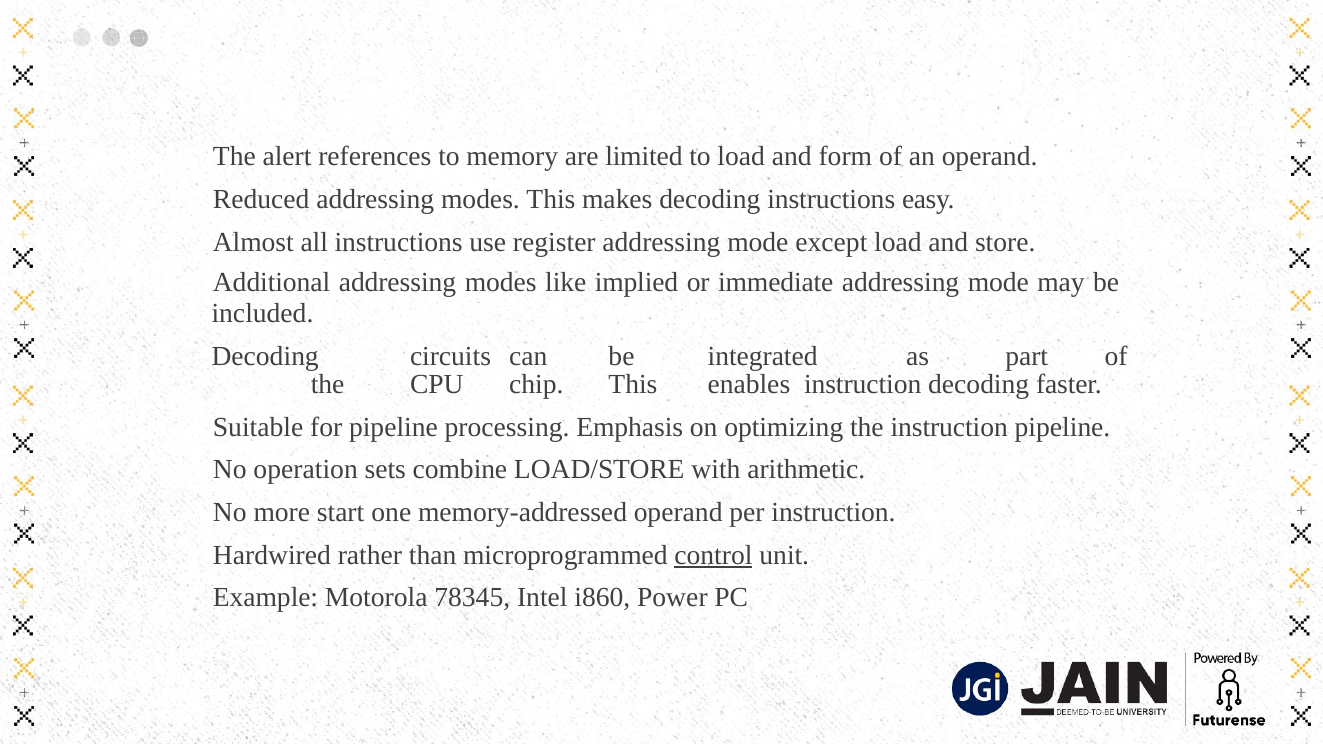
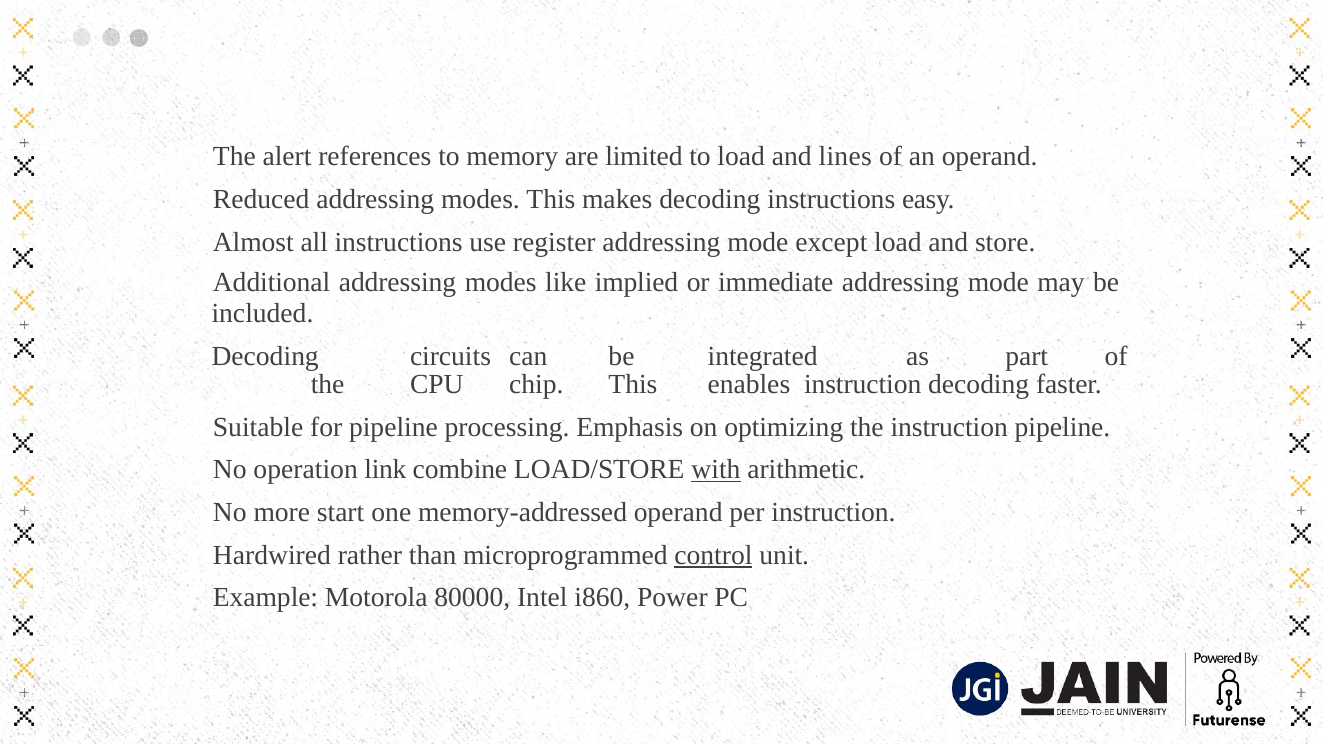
form: form -> lines (845, 157)
sets: sets -> link (385, 470)
with underline: none -> present (716, 470)
78345: 78345 -> 80000 (472, 598)
